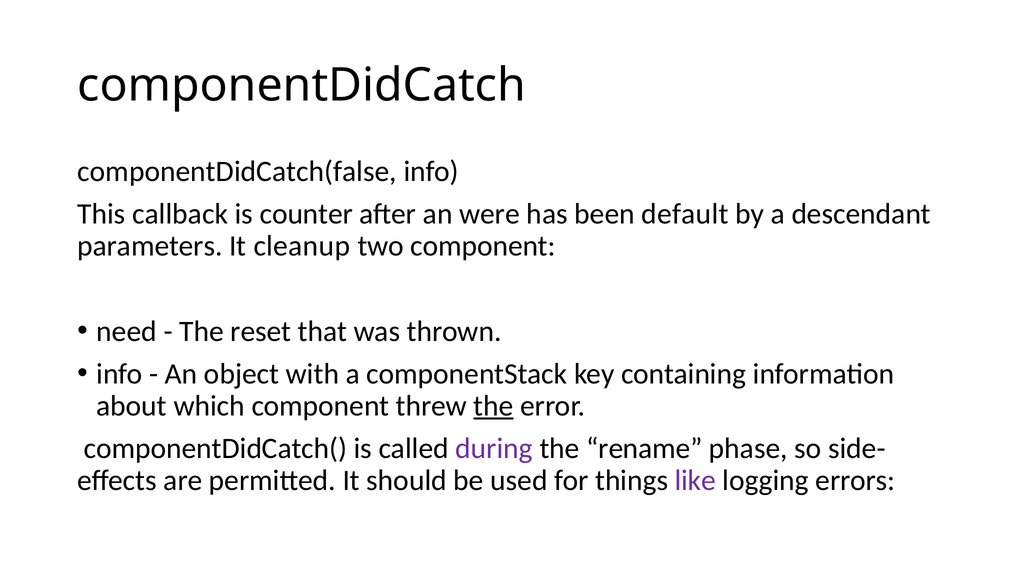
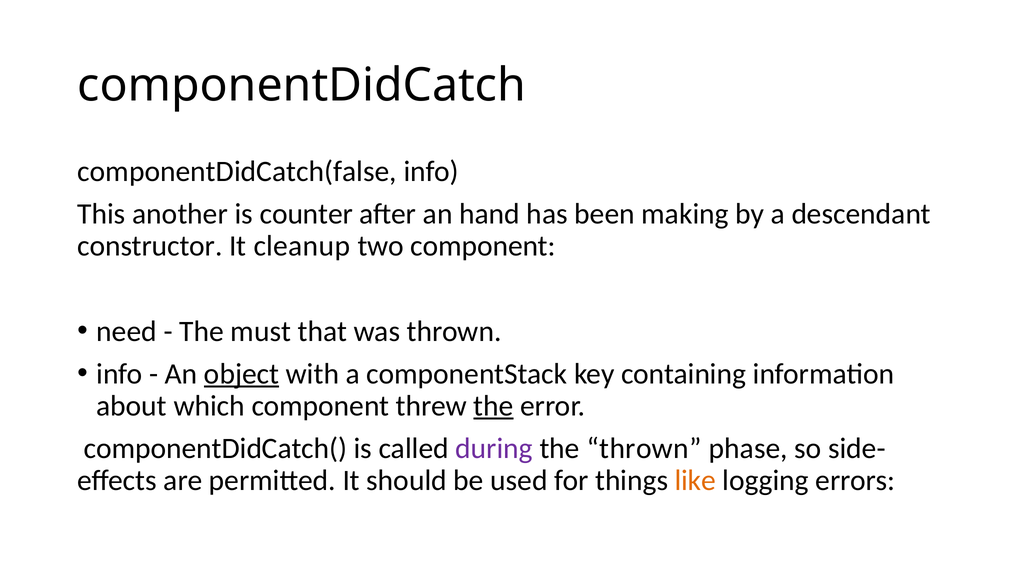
callback: callback -> another (180, 214)
were: were -> hand (490, 214)
default: default -> making (685, 214)
parameters: parameters -> constructor (150, 246)
reset: reset -> must (261, 331)
object underline: none -> present (242, 373)
the rename: rename -> thrown (644, 448)
like colour: purple -> orange (695, 480)
